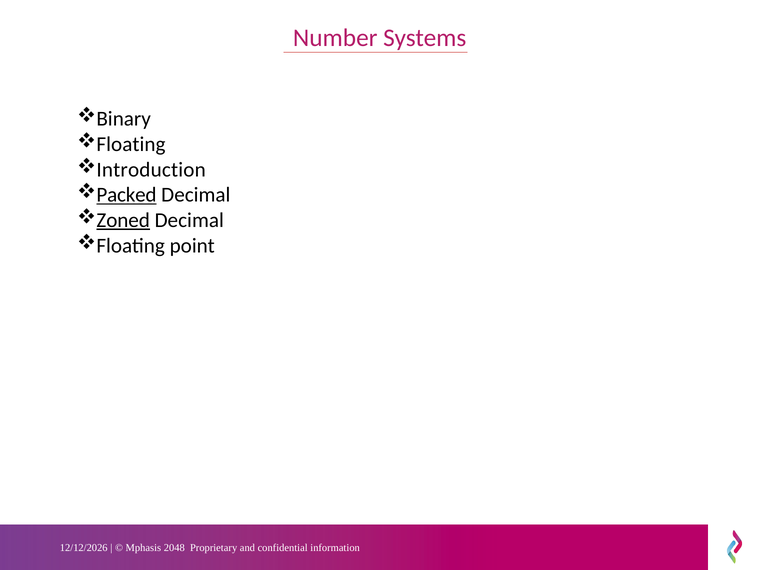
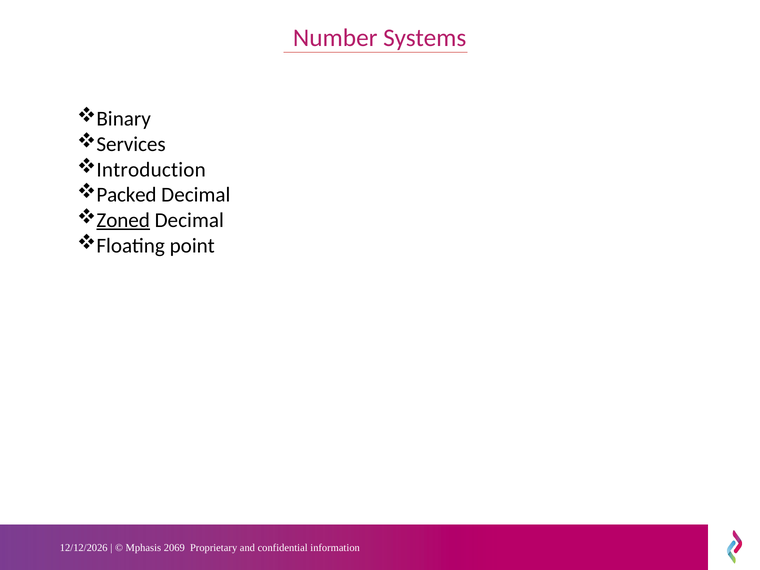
Floating: Floating -> Services (131, 144)
Packed underline: present -> none (127, 195)
2048: 2048 -> 2069 (174, 548)
